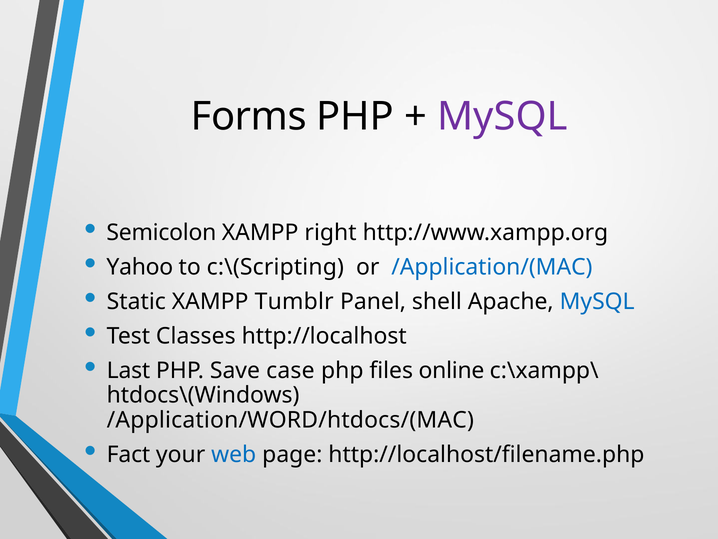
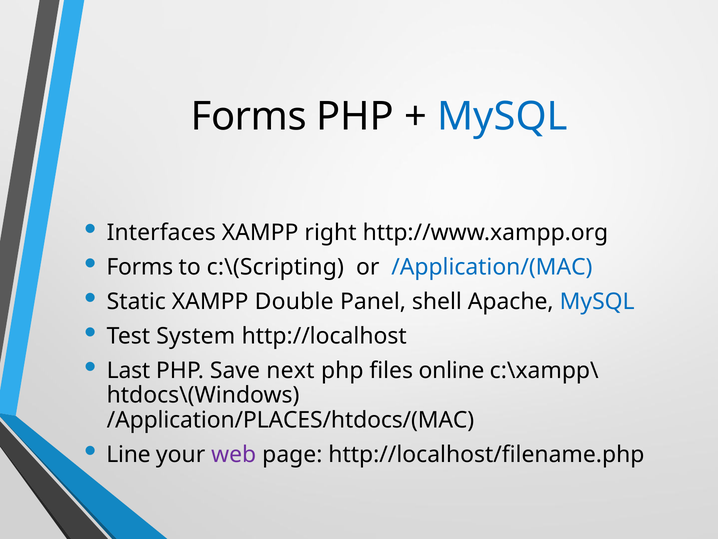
MySQL colour: purple -> blue (502, 116)
Semicolon: Semicolon -> Interfaces (161, 232)
Yahoo: Yahoo -> Forms (140, 267)
Tumblr: Tumblr -> Double (294, 301)
Classes: Classes -> System (196, 336)
case: case -> next (290, 370)
/Application/WORD/htdocs/(MAC: /Application/WORD/htdocs/(MAC -> /Application/PLACES/htdocs/(MAC (290, 420)
Fact: Fact -> Line (129, 454)
web colour: blue -> purple (234, 454)
